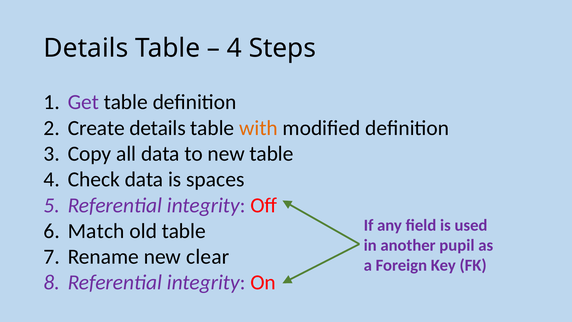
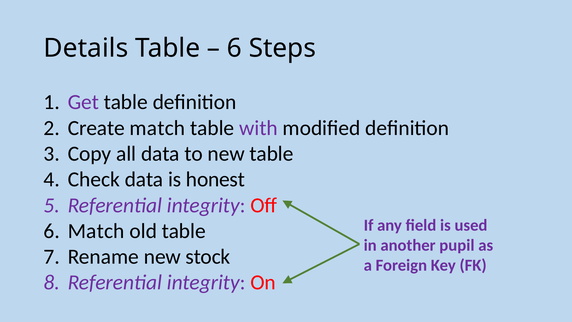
4: 4 -> 6 (234, 48)
Create details: details -> match (157, 128)
with colour: orange -> purple (258, 128)
spaces: spaces -> honest (215, 179)
clear: clear -> stock (208, 257)
